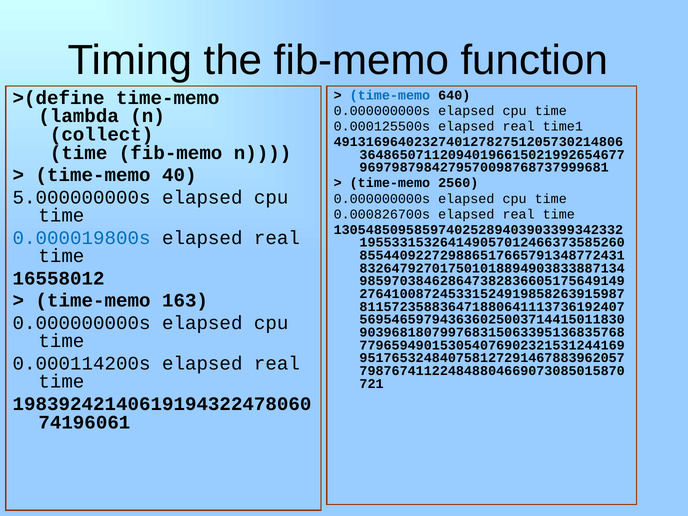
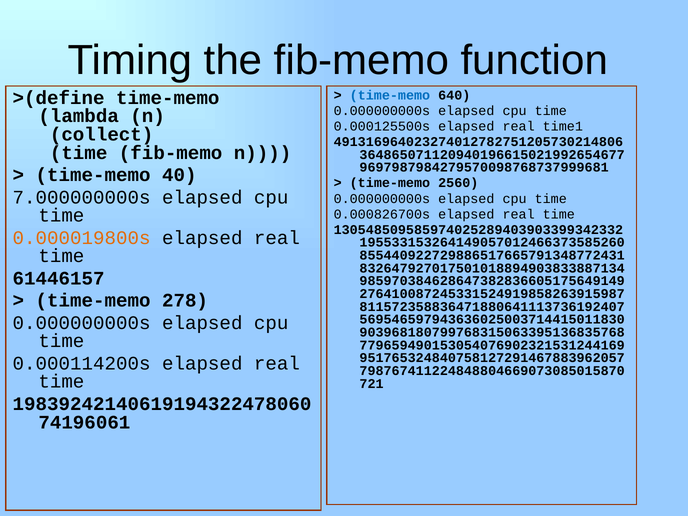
5.000000000s: 5.000000000s -> 7.000000000s (82, 197)
0.000019800s colour: blue -> orange (82, 238)
16558012: 16558012 -> 61446157 (59, 278)
163: 163 -> 278 (185, 301)
